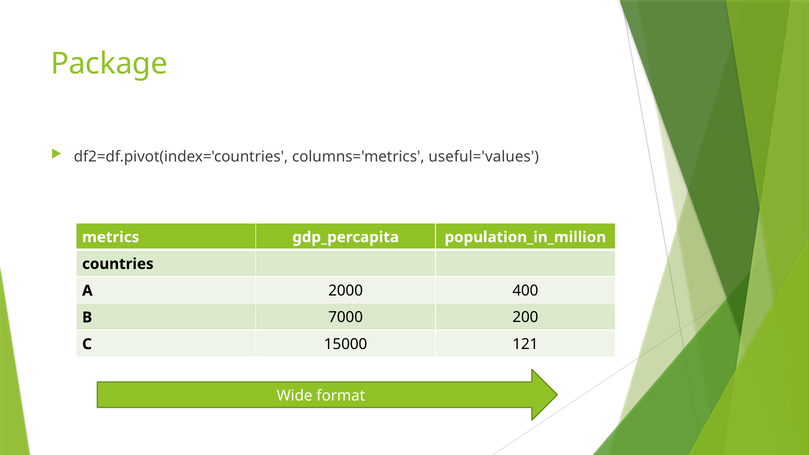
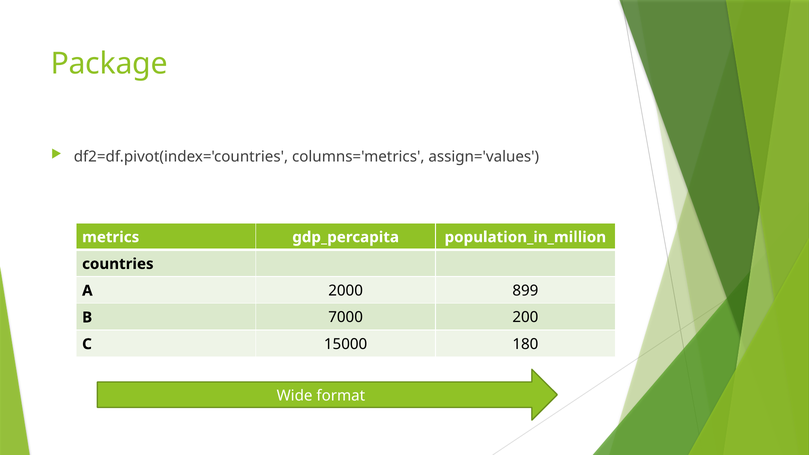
useful='values: useful='values -> assign='values (484, 157)
400: 400 -> 899 (525, 291)
121: 121 -> 180 (525, 344)
